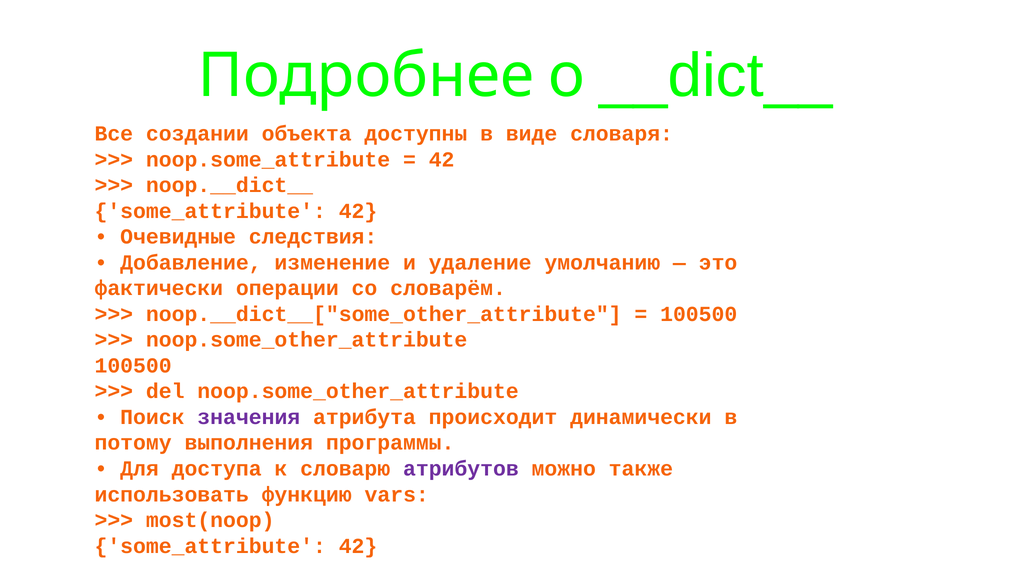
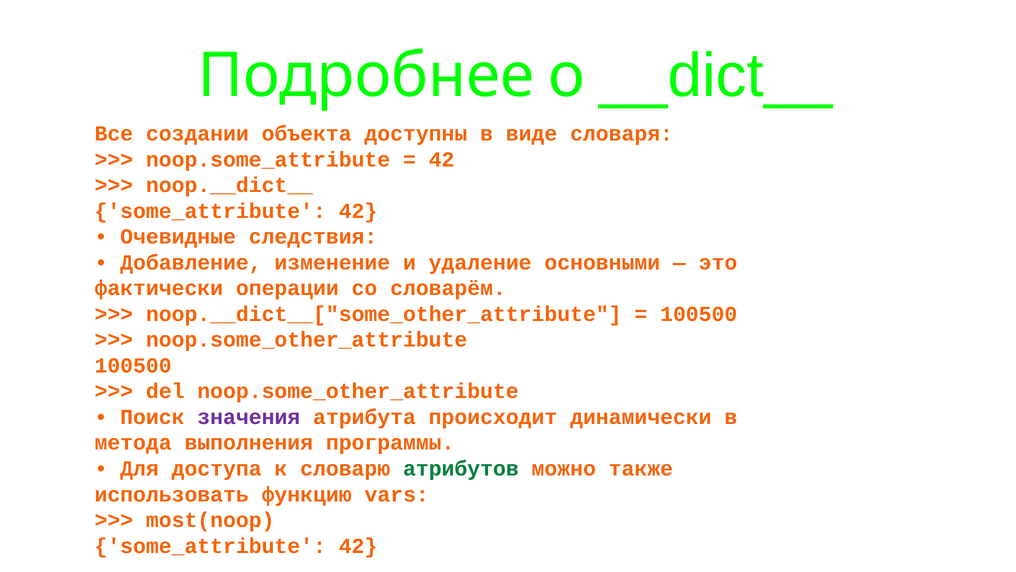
умолчанию: умолчанию -> основными (602, 262)
потому: потому -> метода (133, 443)
атрибутов colour: purple -> green (461, 468)
